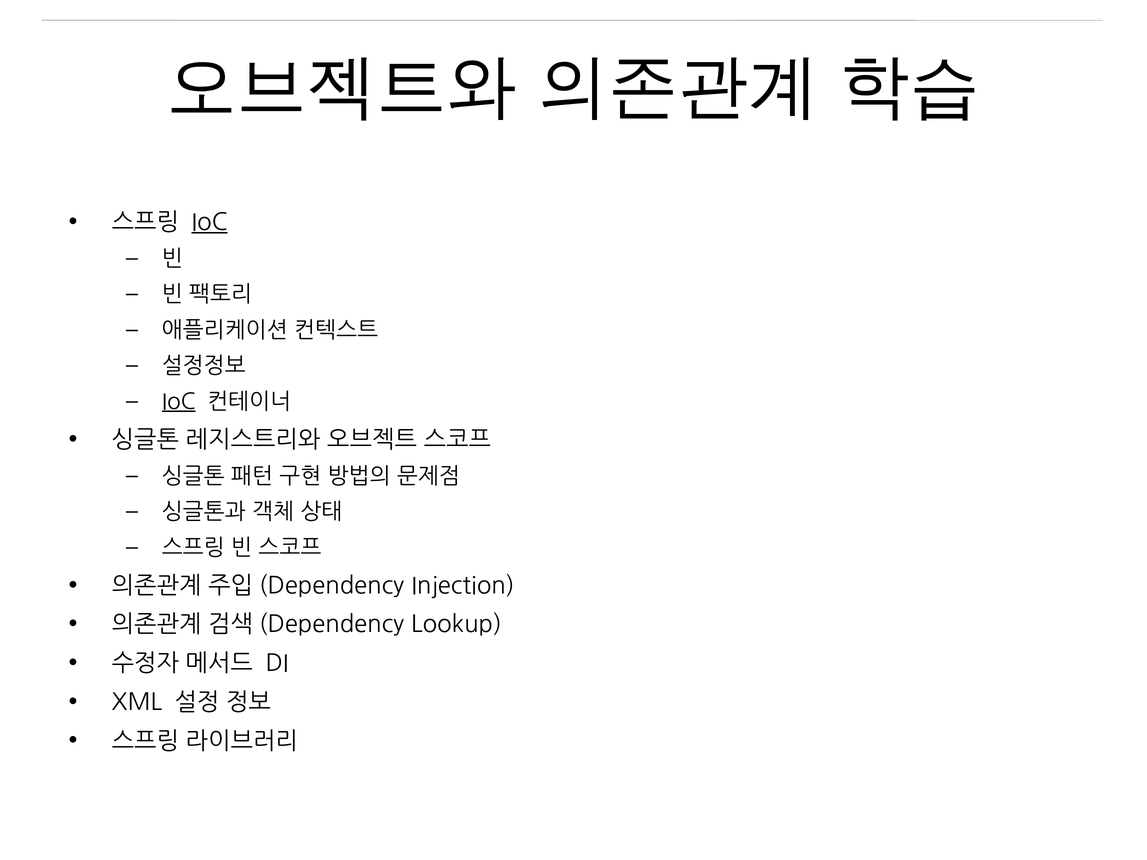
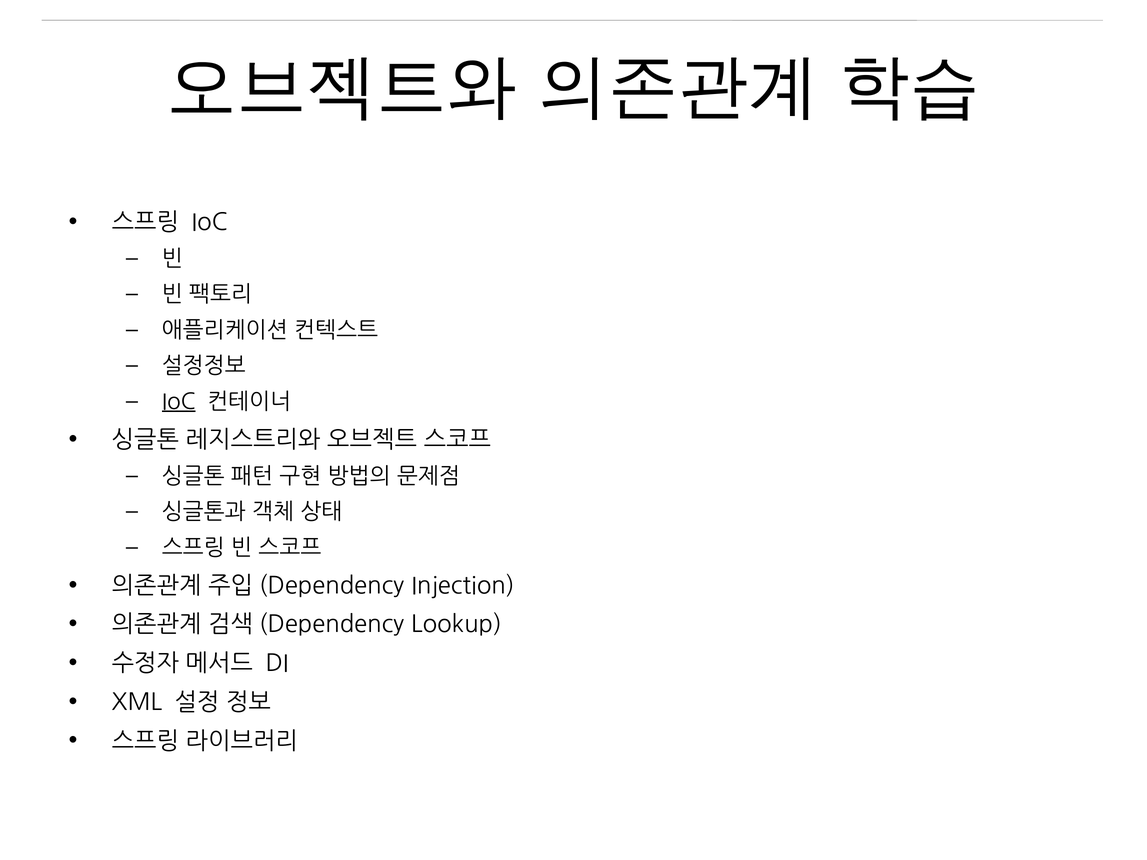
IoC underline: present -> none (210, 222)
